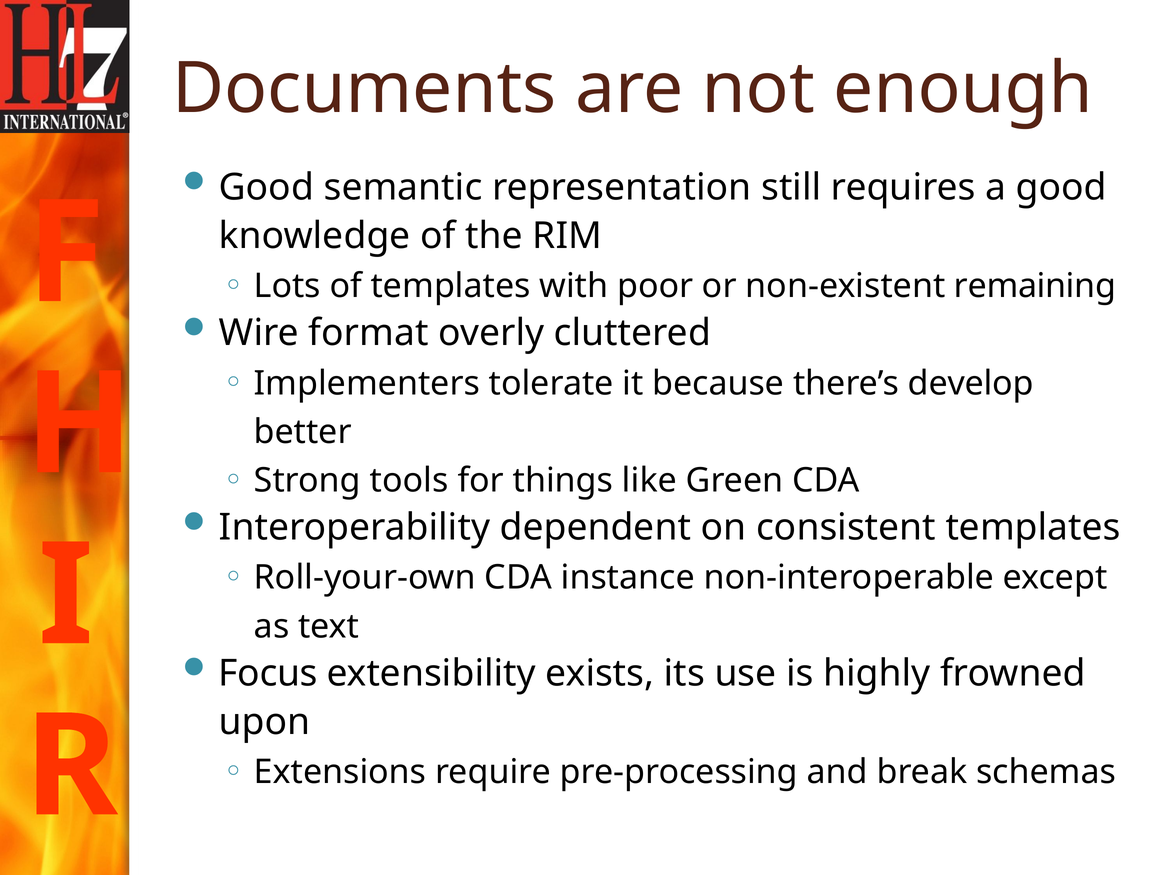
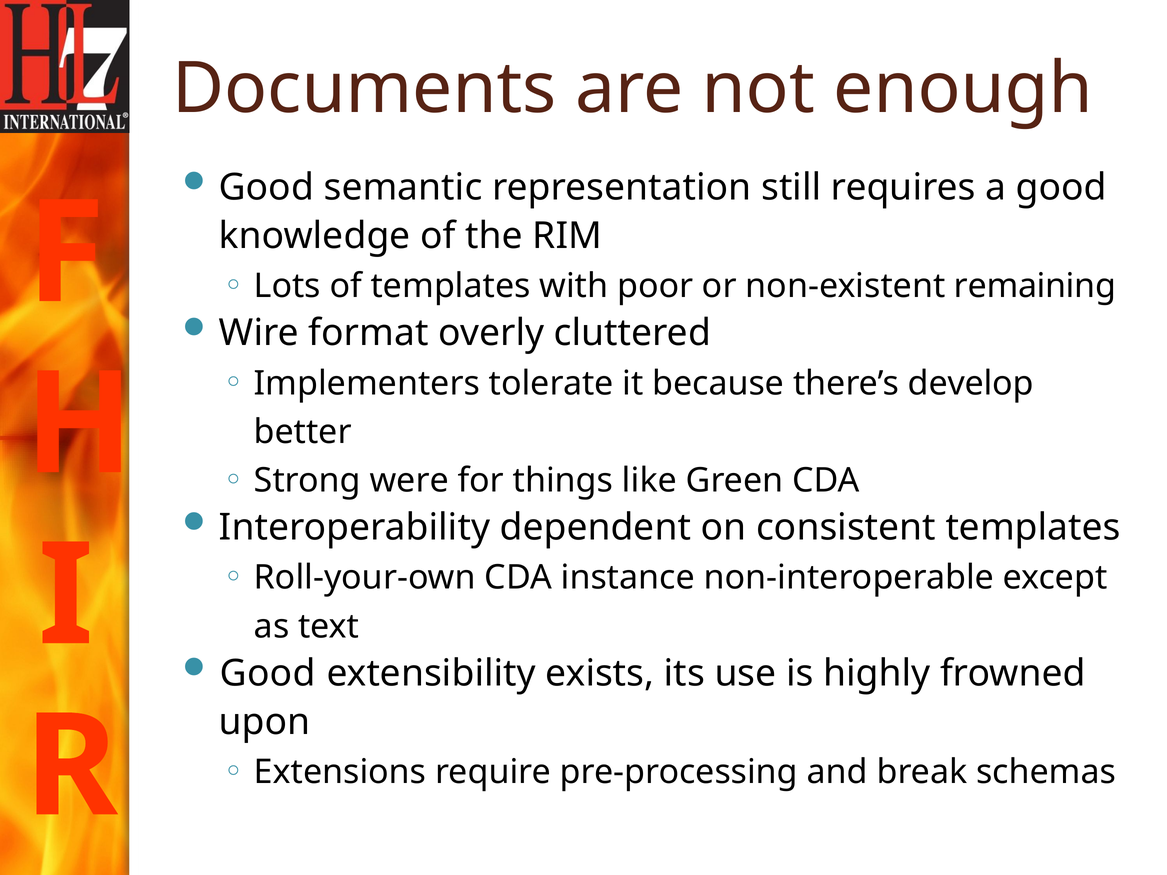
tools: tools -> were (409, 481)
Focus: Focus -> Good (268, 673)
